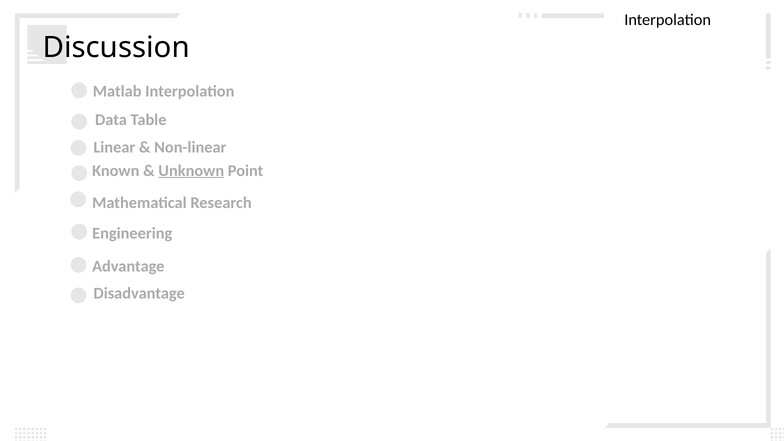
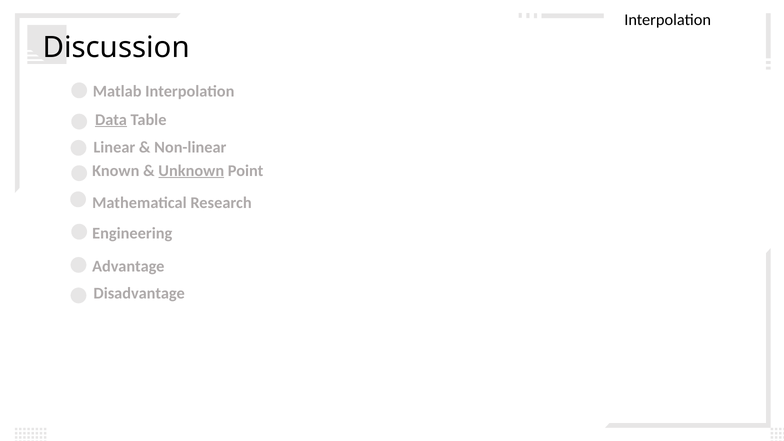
Data underline: none -> present (111, 120)
